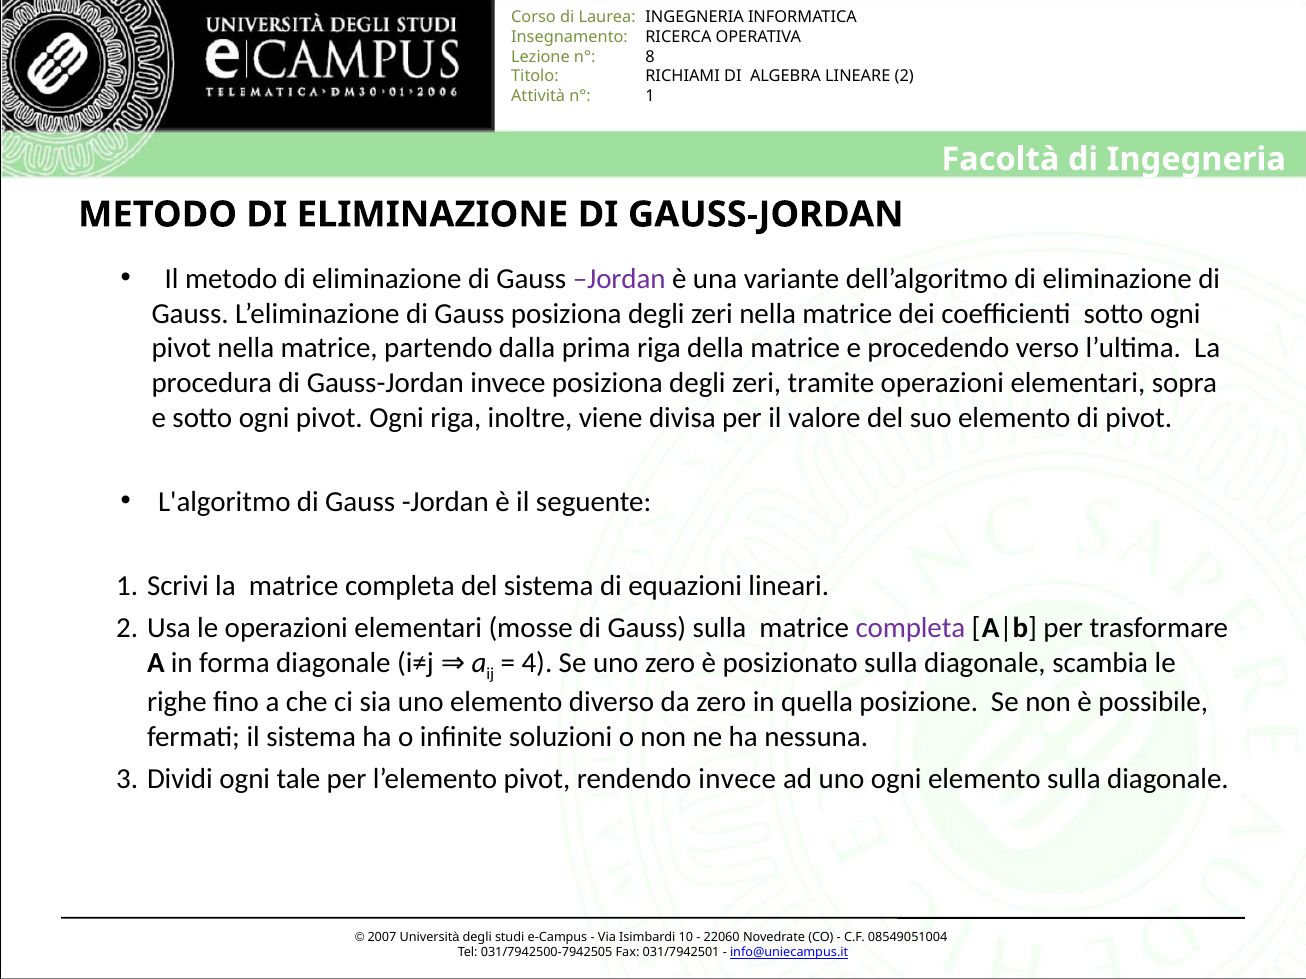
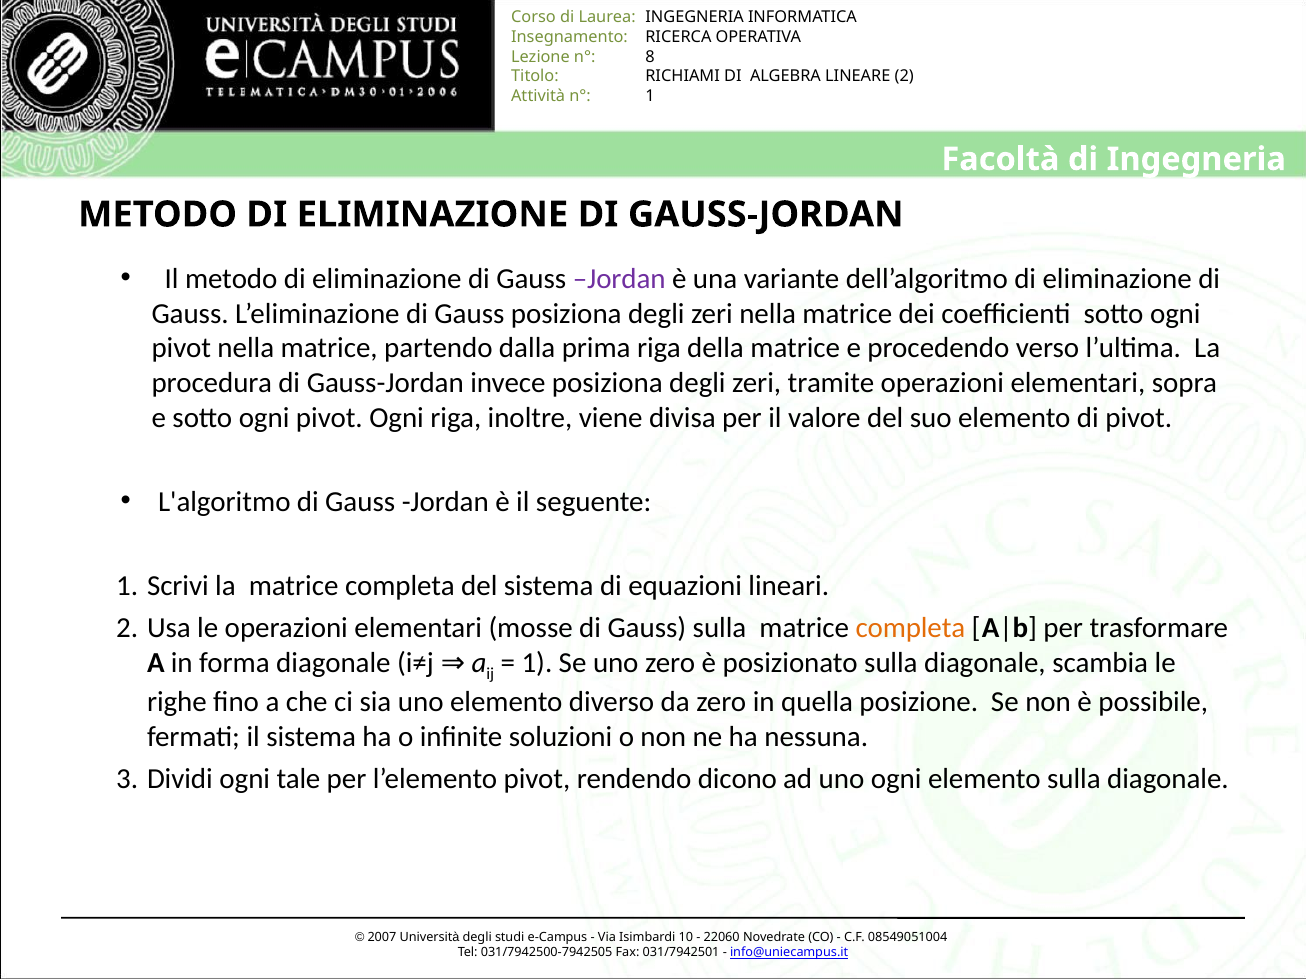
completa colour: purple -> orange (910, 628)
4: 4 -> 1 (537, 663)
rendendo invece: invece -> dicono (737, 779)
